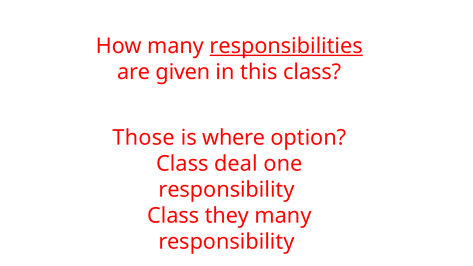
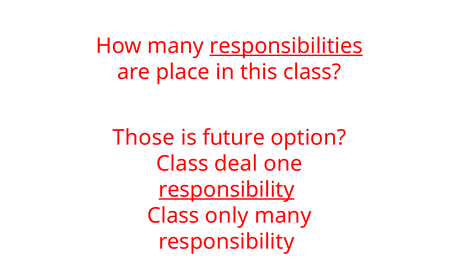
given: given -> place (183, 72)
where: where -> future (234, 138)
responsibility underline: none -> present (226, 190)
they: they -> only (227, 216)
